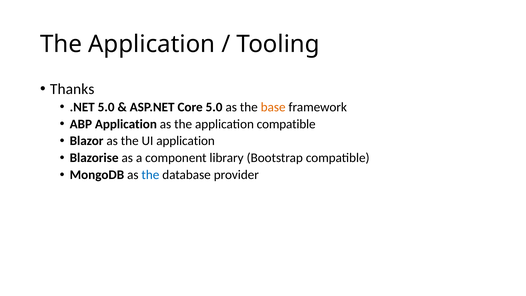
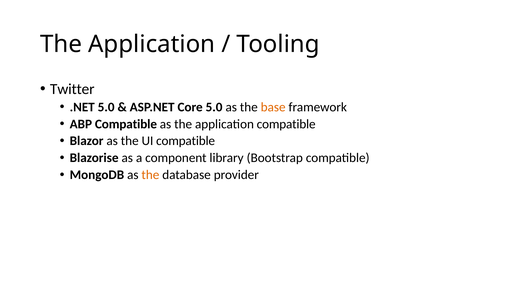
Thanks: Thanks -> Twitter (72, 89)
ABP Application: Application -> Compatible (126, 124)
UI application: application -> compatible (186, 141)
the colour: blue -> orange (150, 175)
